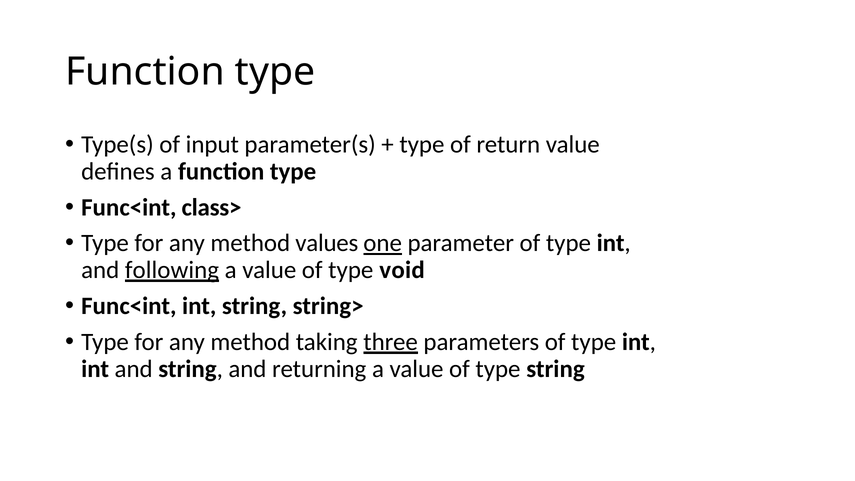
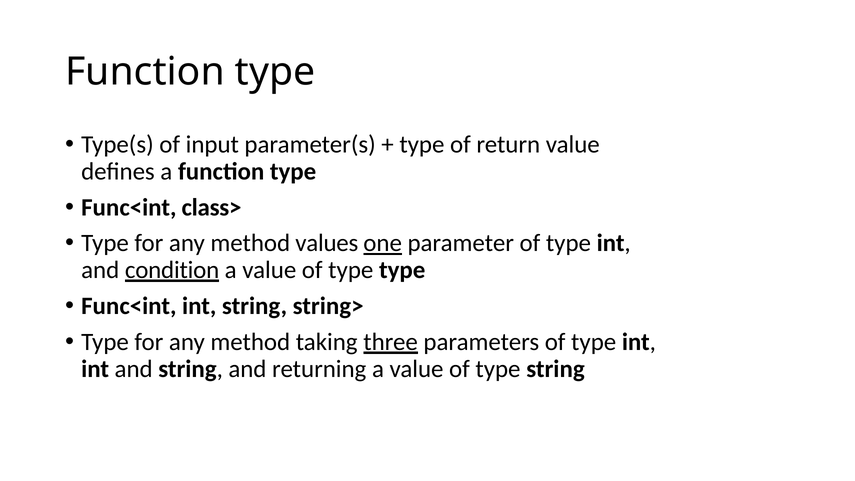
following: following -> condition (172, 270)
type void: void -> type (402, 270)
